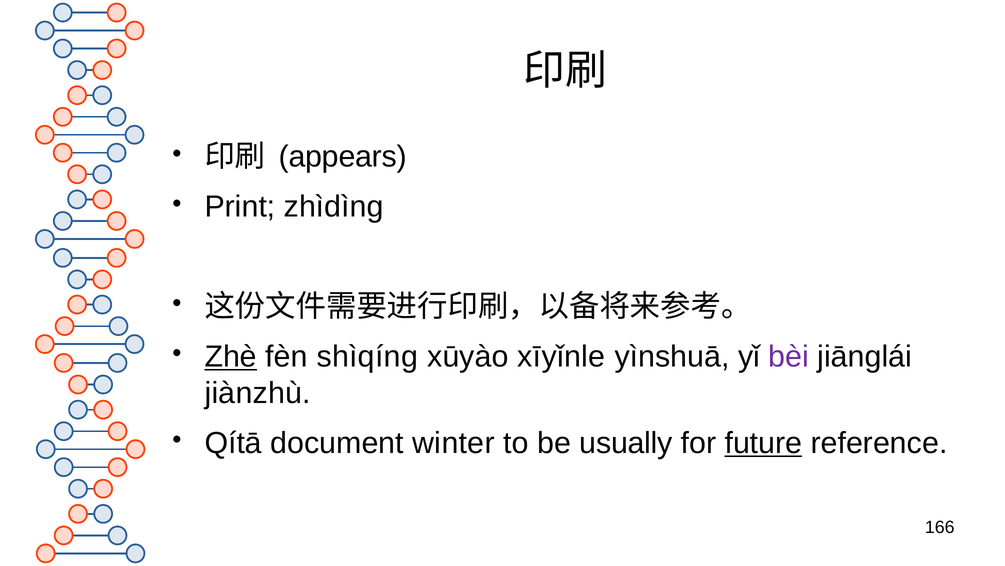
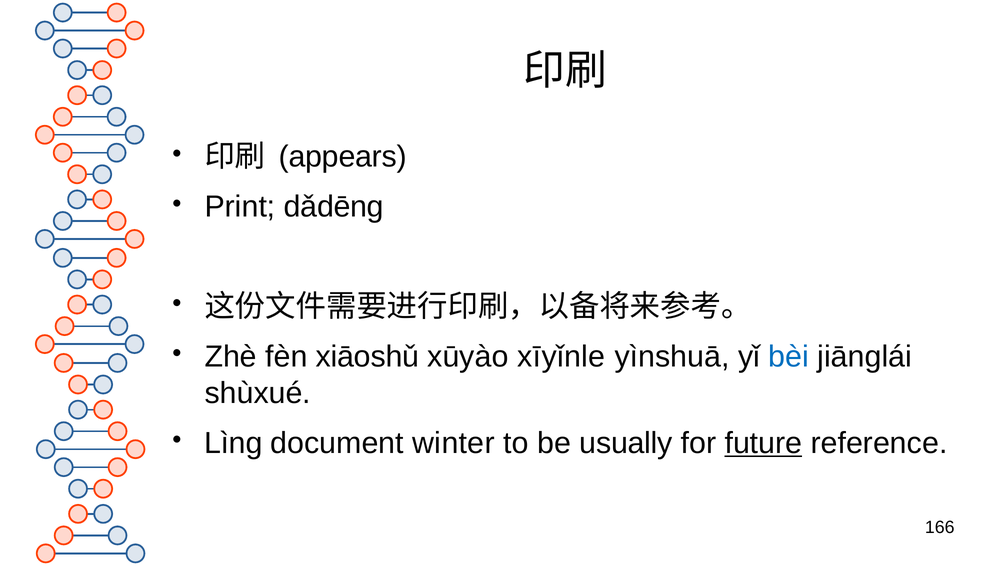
zhìdìng: zhìdìng -> dǎdēng (334, 207)
Zhè underline: present -> none (231, 356)
shìqíng: shìqíng -> xiāoshǔ (368, 356)
bèi colour: purple -> blue (789, 356)
jiànzhù: jiànzhù -> shùxué (258, 393)
Qítā: Qítā -> Lìng (233, 443)
